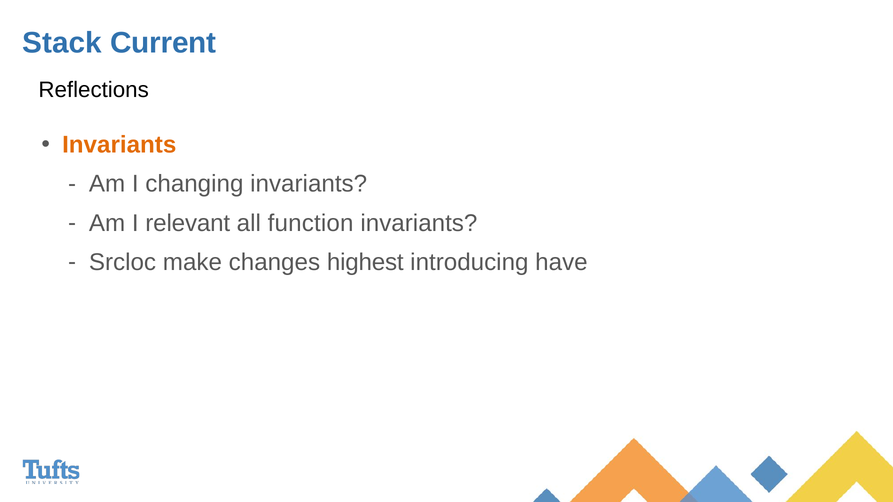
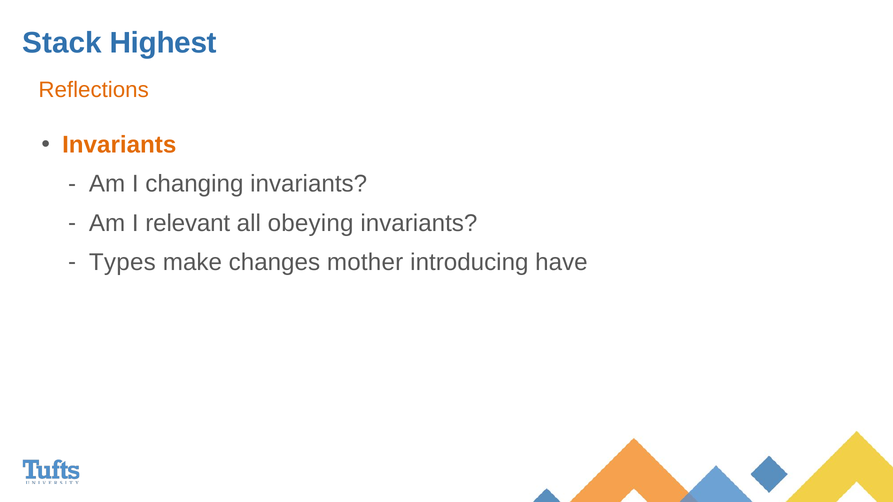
Current: Current -> Highest (163, 43)
Reflections colour: black -> orange (94, 90)
function: function -> obeying (311, 223)
Srcloc: Srcloc -> Types (122, 262)
highest: highest -> mother (365, 262)
